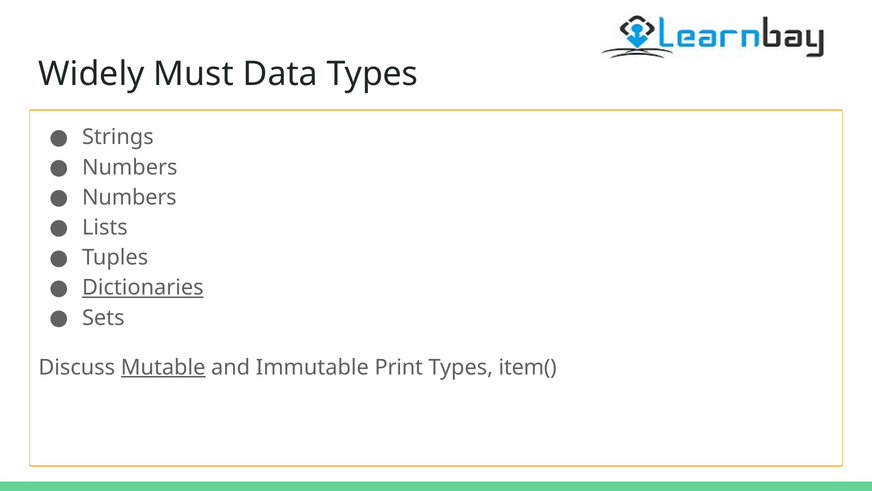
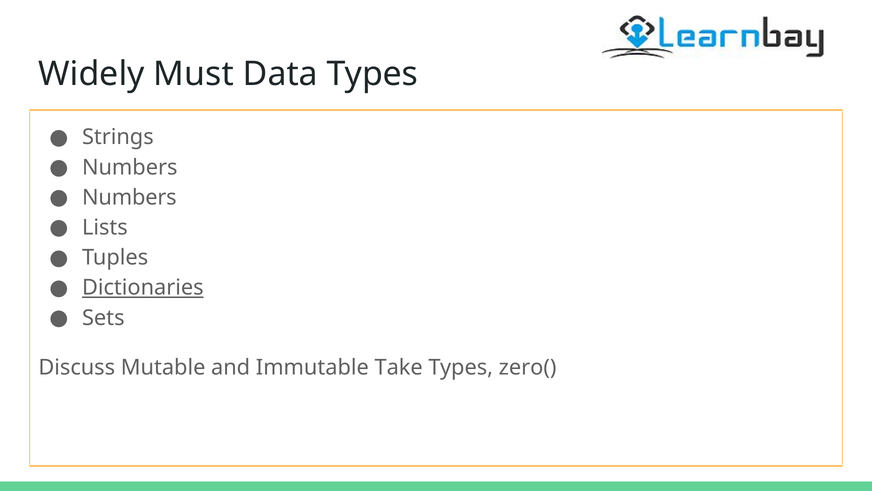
Mutable underline: present -> none (163, 367)
Print: Print -> Take (399, 367)
item(: item( -> zero( (528, 367)
